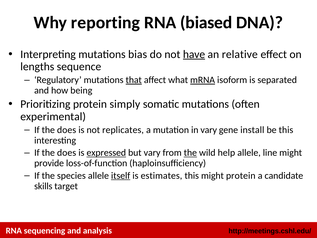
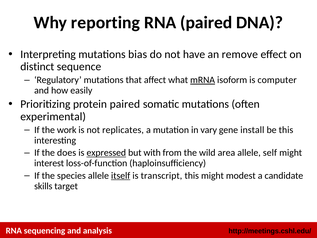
RNA biased: biased -> paired (206, 23)
have underline: present -> none (194, 54)
relative: relative -> remove (240, 54)
lengths: lengths -> distinct (37, 67)
that underline: present -> none (134, 80)
separated: separated -> computer (277, 80)
being: being -> easily (81, 90)
protein simply: simply -> paired (125, 104)
does: does -> work (67, 130)
but vary: vary -> with (152, 153)
the underline: present -> none (190, 153)
help: help -> area (226, 153)
line: line -> self (270, 153)
provide: provide -> interest (49, 163)
estimates: estimates -> transcript (161, 175)
might protein: protein -> modest (241, 175)
